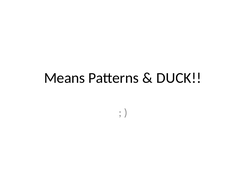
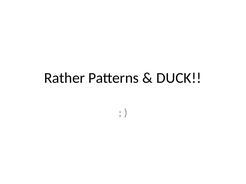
Means: Means -> Rather (65, 78)
